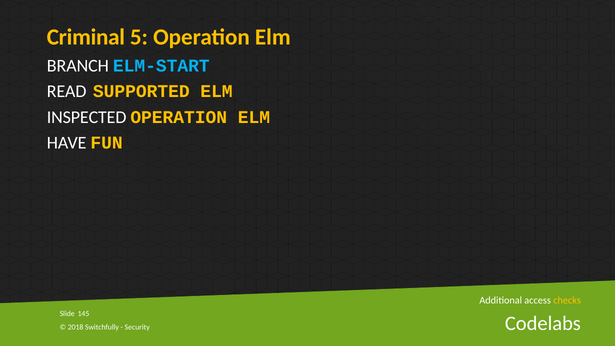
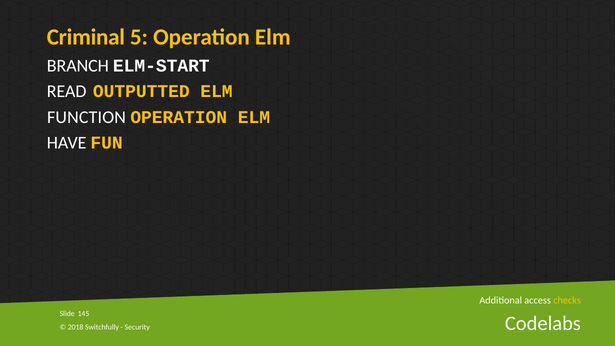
ELM-START colour: light blue -> white (161, 66)
SUPPORTED: SUPPORTED -> OUTPUTTED (141, 91)
INSPECTED: INSPECTED -> FUNCTION (86, 117)
